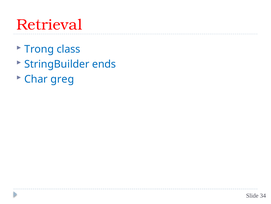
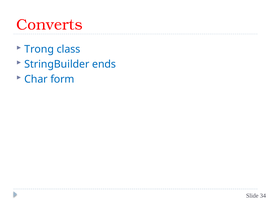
Retrieval: Retrieval -> Converts (49, 25)
greg: greg -> form (62, 79)
